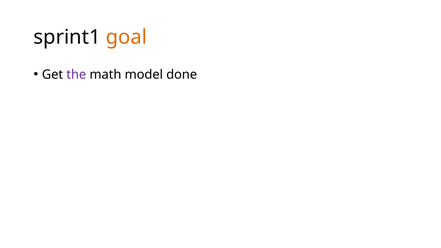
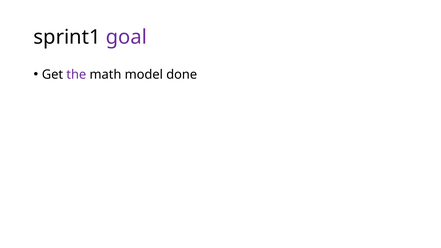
goal colour: orange -> purple (126, 37)
